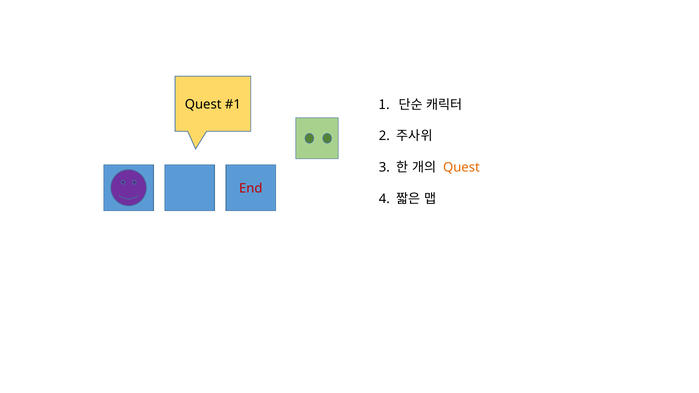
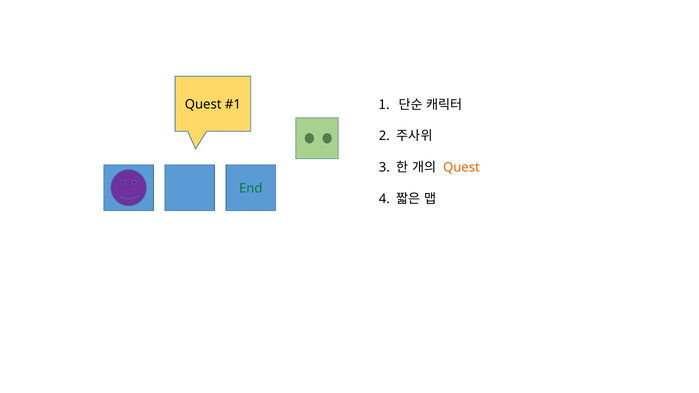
End colour: red -> green (251, 189)
